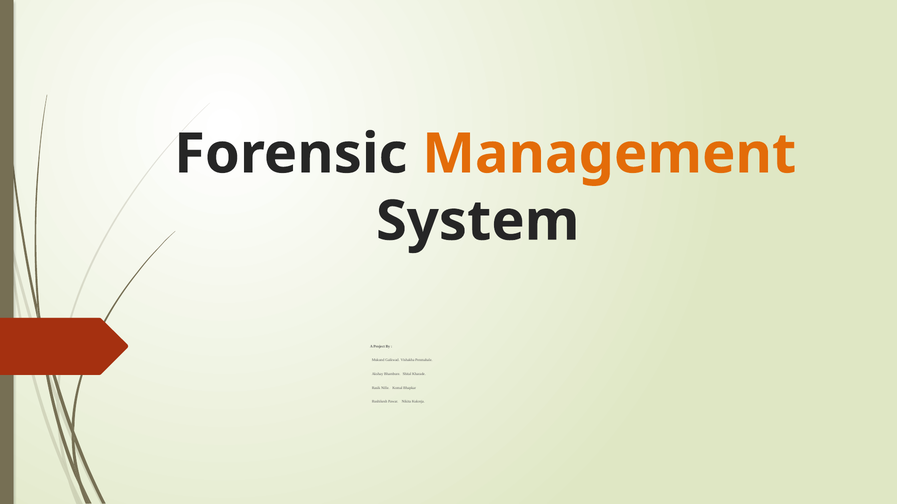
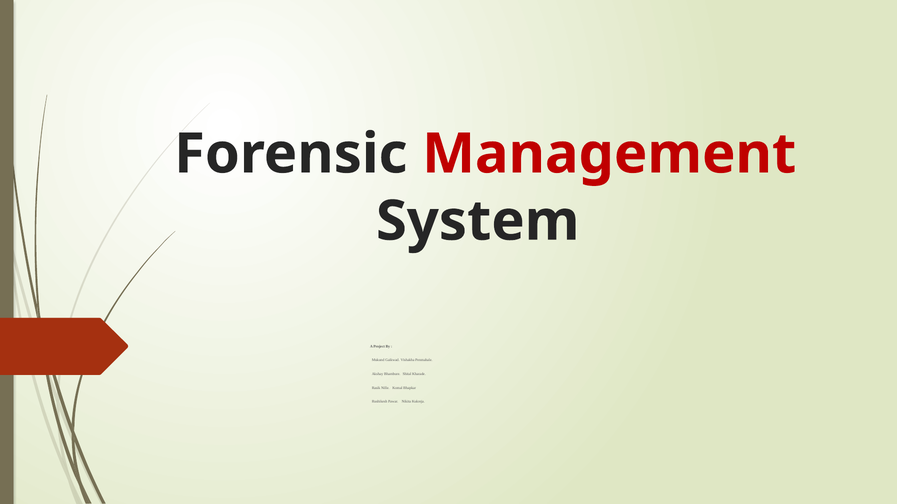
Management colour: orange -> red (609, 154)
